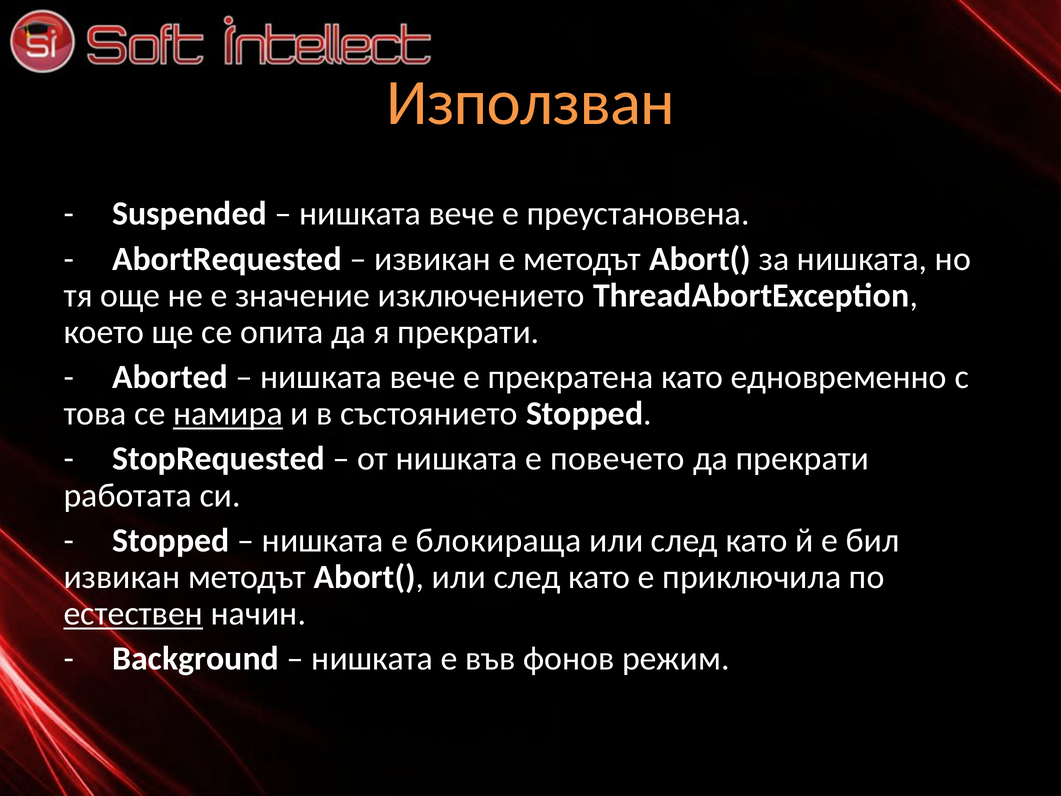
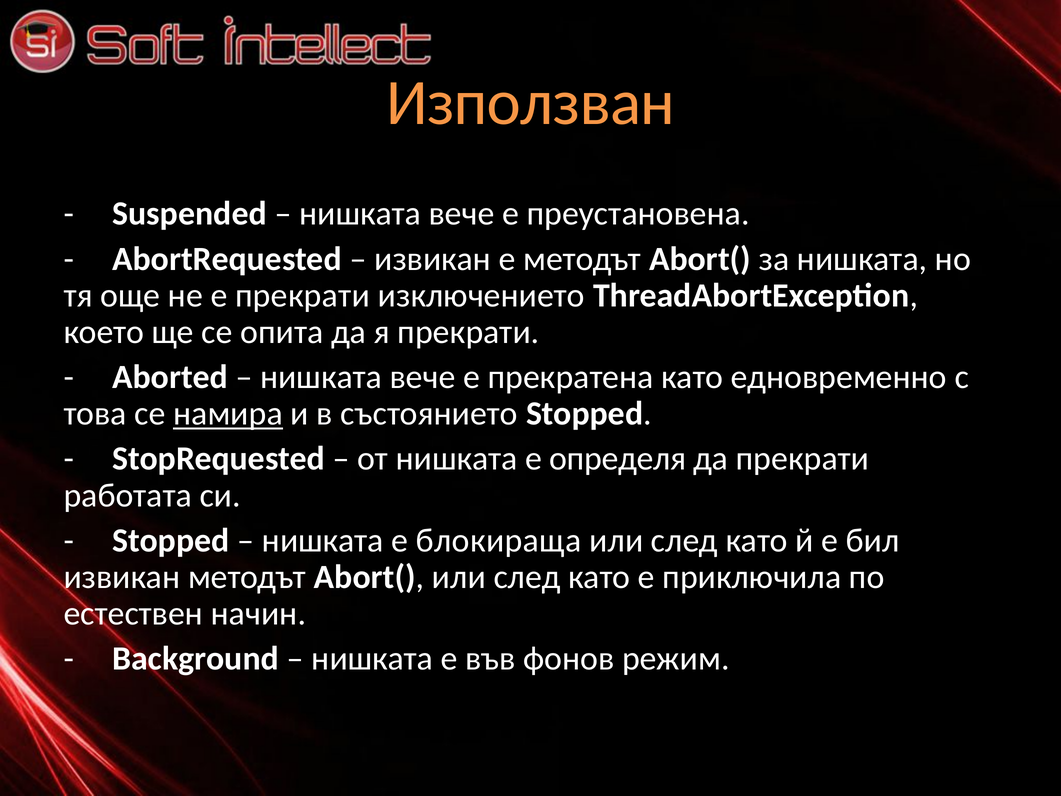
е значение: значение -> прекрати (303, 295)
повечето: повечето -> определя (618, 459)
естествен underline: present -> none (133, 614)
